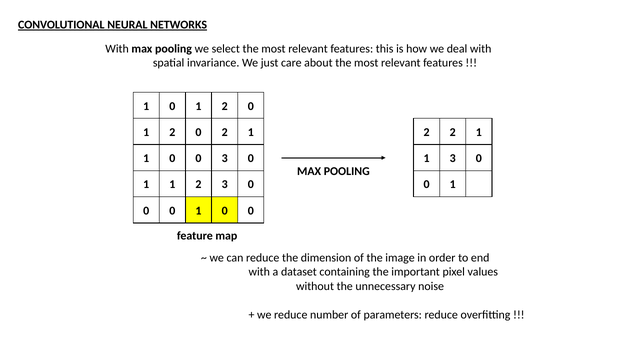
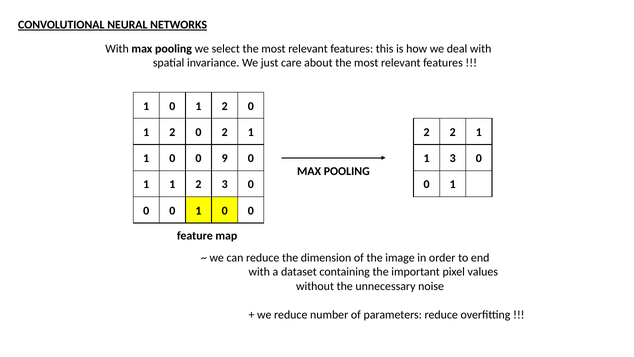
0 3: 3 -> 9 (225, 158)
